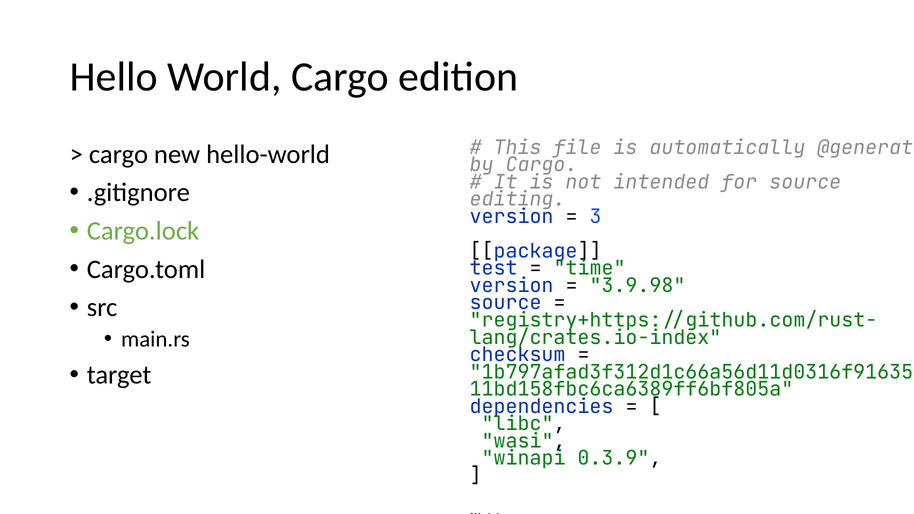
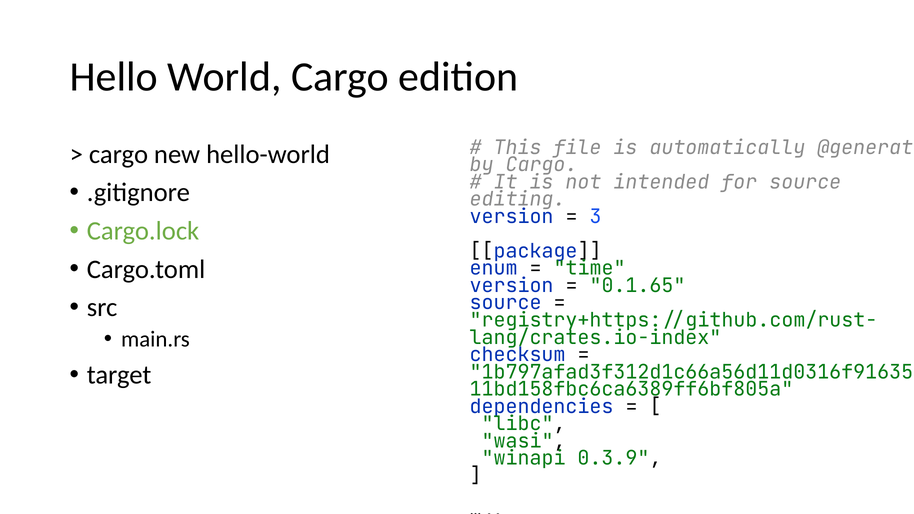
test: test -> enum (494, 268)
3.9.98: 3.9.98 -> 0.1.65 (637, 286)
